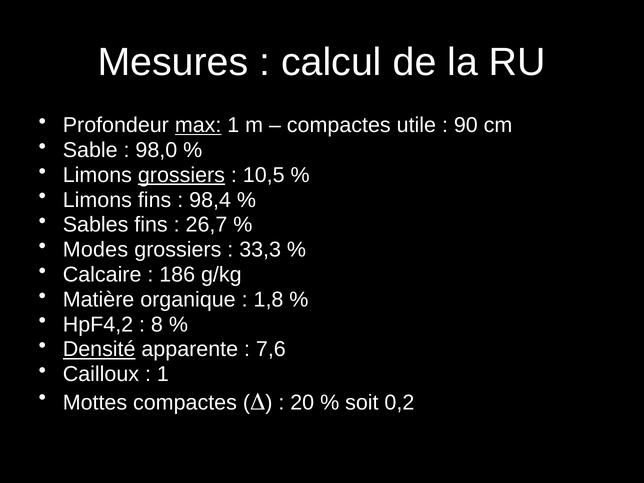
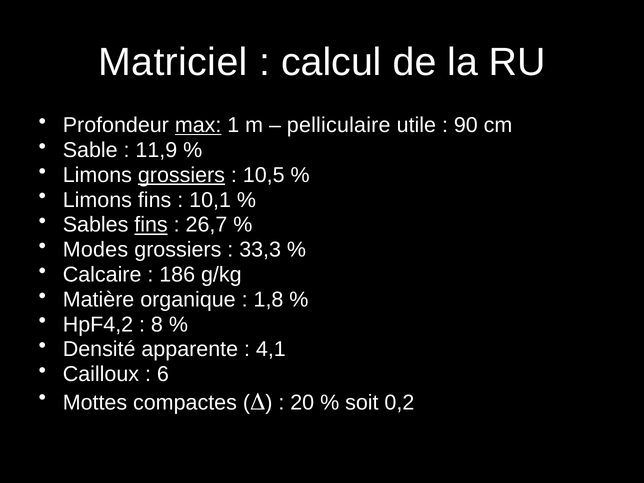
Mesures: Mesures -> Matriciel (173, 62)
compactes: compactes -> pelliculaire (339, 125)
98,0: 98,0 -> 11,9 (156, 150)
98,4: 98,4 -> 10,1 (210, 200)
fins underline: none -> present (151, 225)
Densité underline: present -> none (99, 349)
7,6: 7,6 -> 4,1 (271, 349)
1: 1 -> 6 (163, 374)
